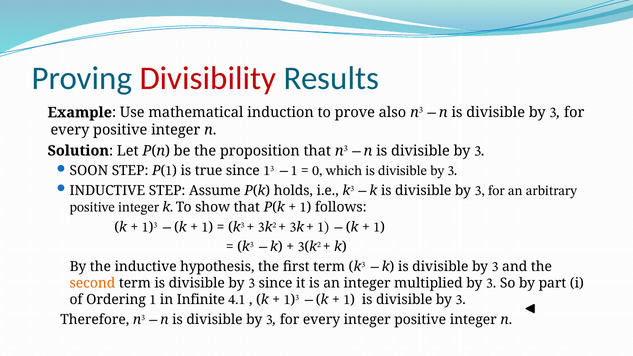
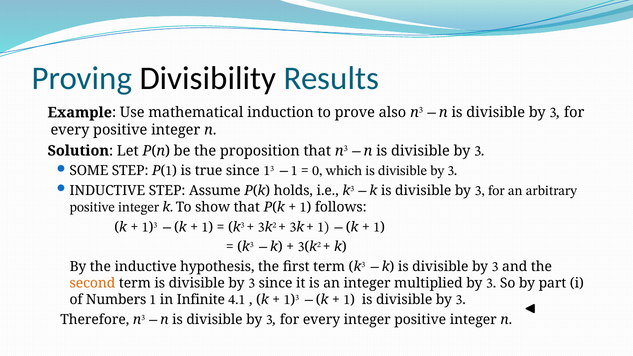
Divisibility colour: red -> black (208, 78)
SOON: SOON -> SOME (89, 171)
Ordering: Ordering -> Numbers (116, 300)
